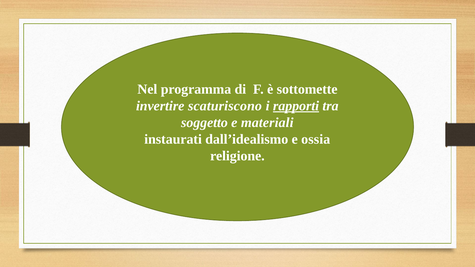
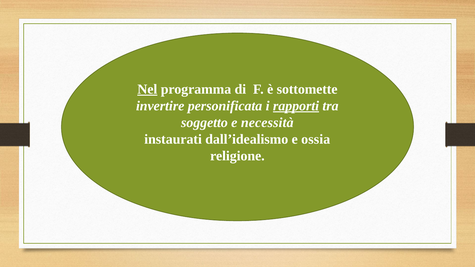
Nel underline: none -> present (147, 89)
scaturiscono: scaturiscono -> personificata (225, 106)
materiali: materiali -> necessità (267, 123)
